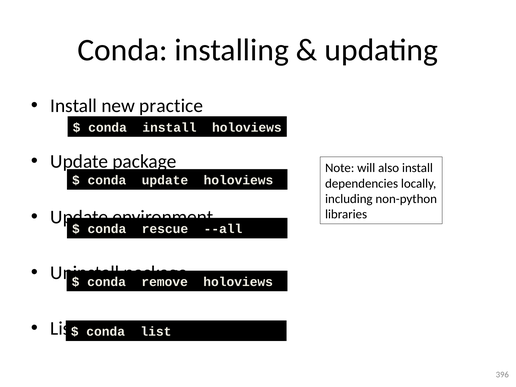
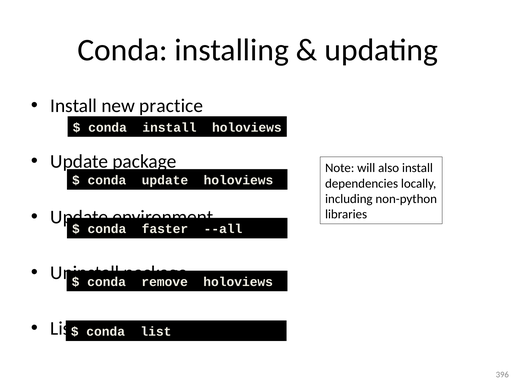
rescue: rescue -> faster (165, 229)
